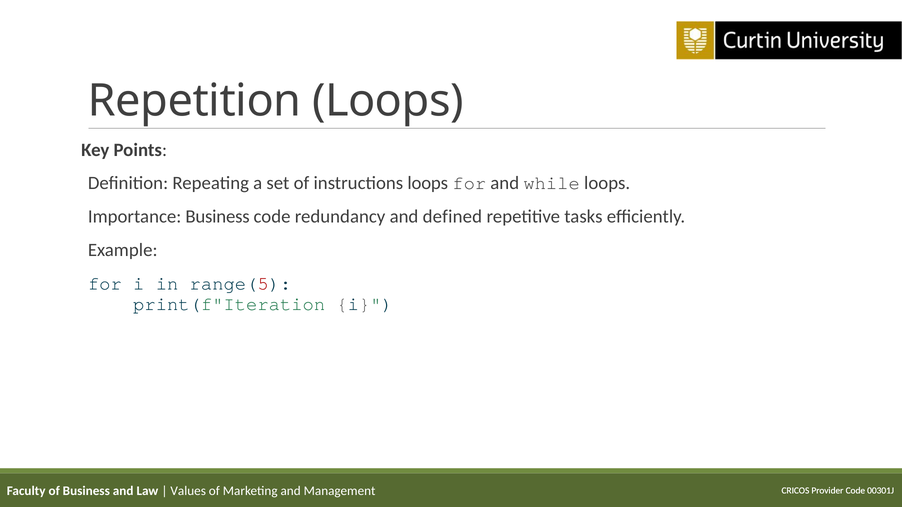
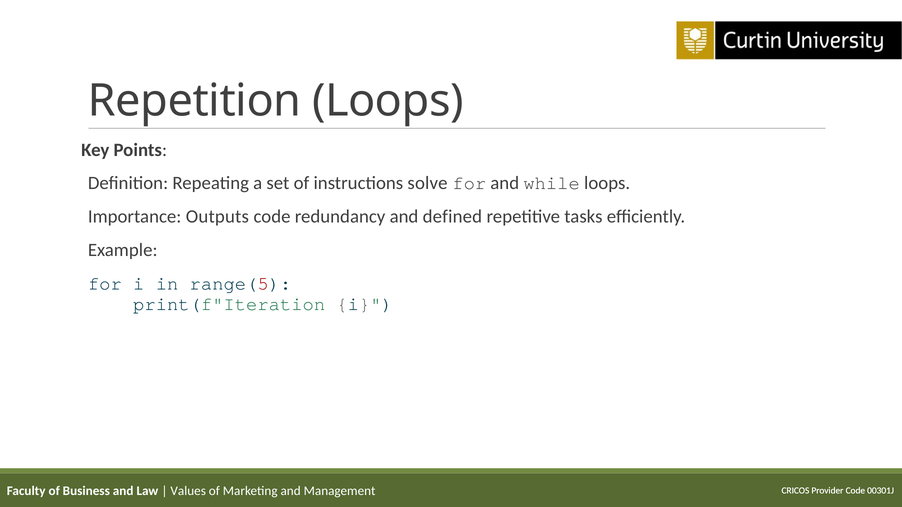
instructions loops: loops -> solve (428, 183)
Importance Business: Business -> Outputs (217, 217)
